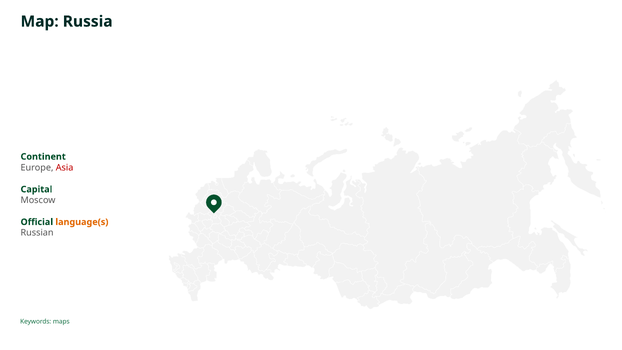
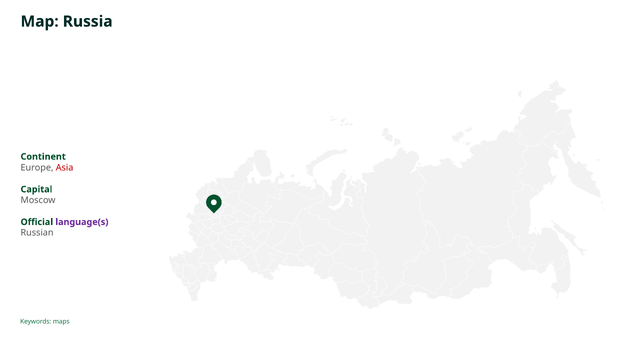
language(s colour: orange -> purple (82, 222)
